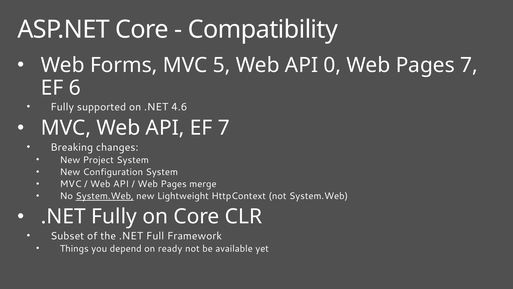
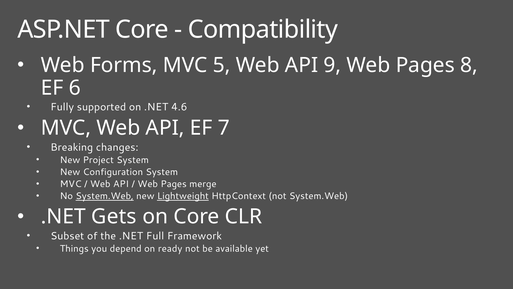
0: 0 -> 9 (332, 65)
Pages 7: 7 -> 8 (469, 65)
Lightweight underline: none -> present (183, 196)
.NET Fully: Fully -> Gets (114, 216)
